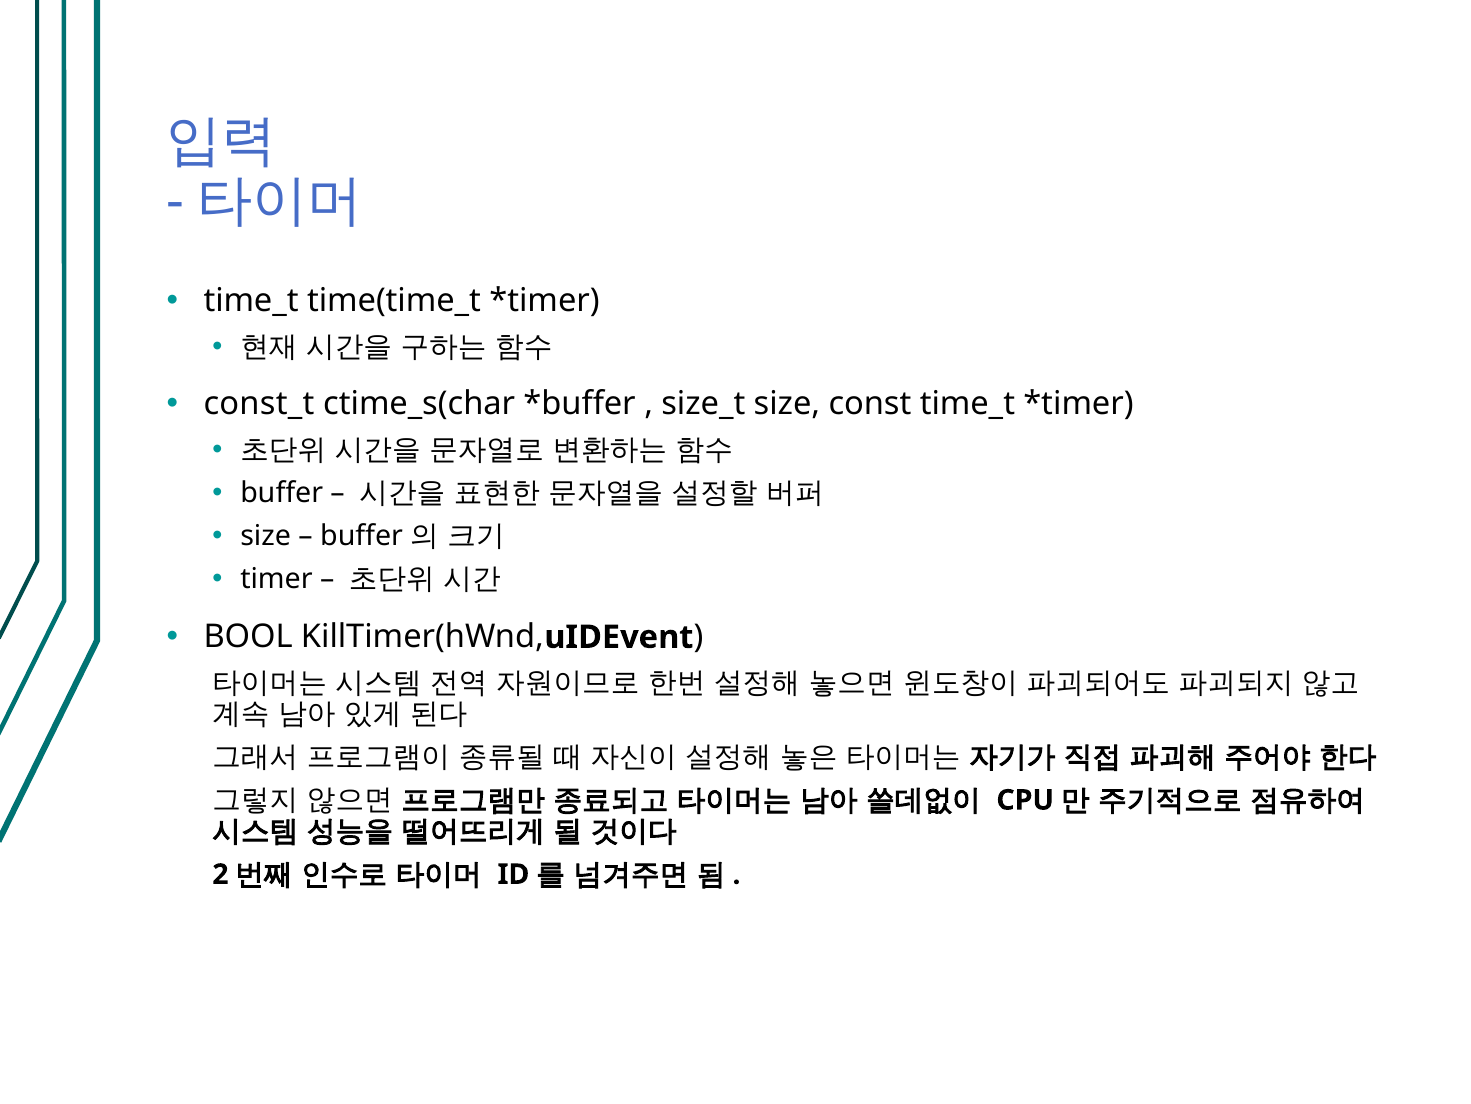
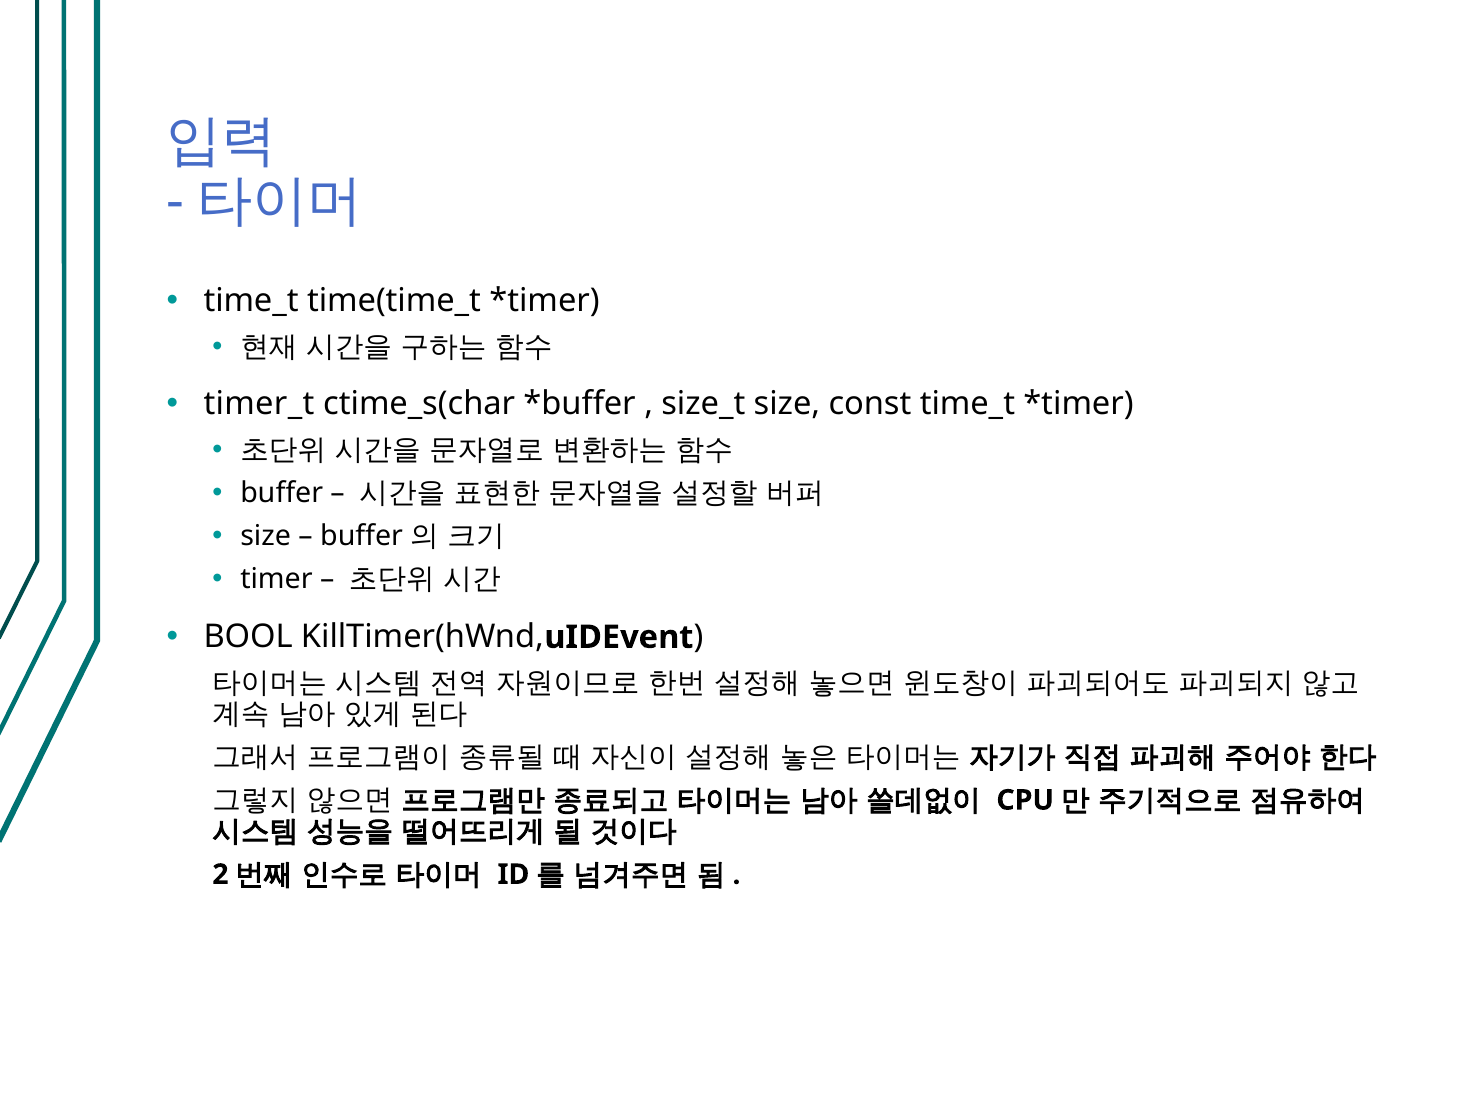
const_t: const_t -> timer_t (259, 404)
